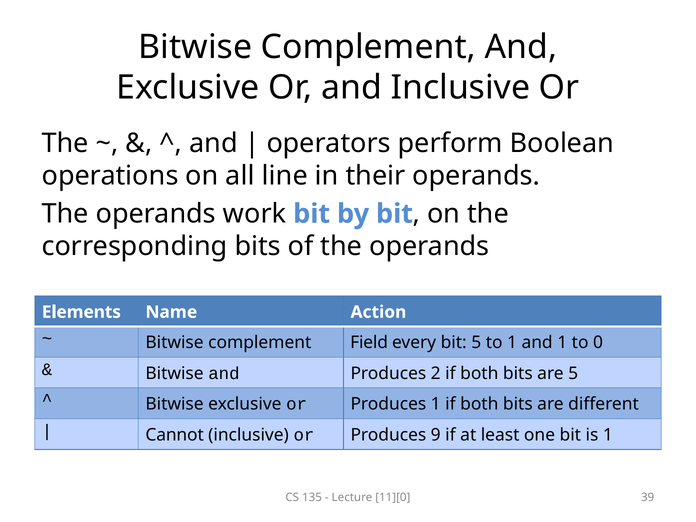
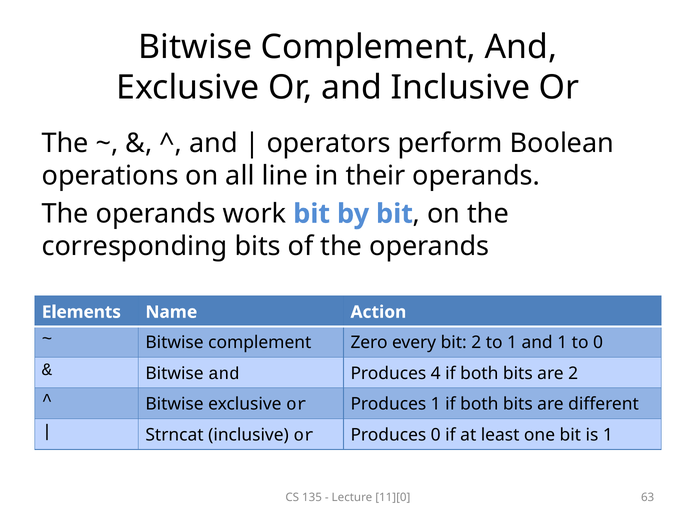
Field: Field -> Zero (369, 343)
bit 5: 5 -> 2 (476, 343)
2: 2 -> 4 (436, 373)
are 5: 5 -> 2 (573, 373)
Cannot: Cannot -> Strncat (175, 435)
Produces 9: 9 -> 0 (436, 435)
39: 39 -> 63 (648, 498)
